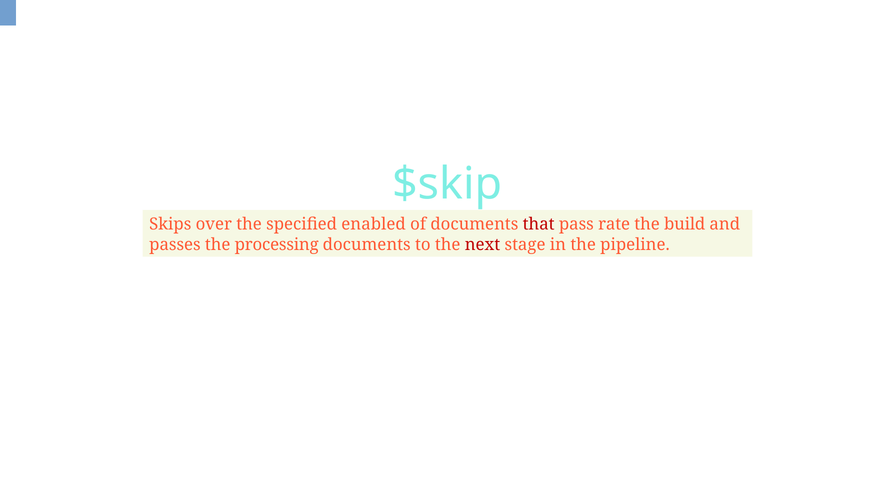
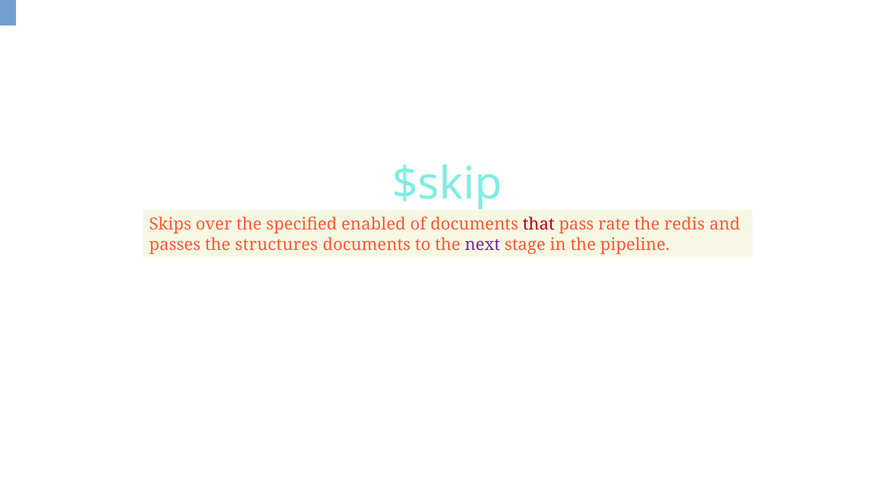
build: build -> redis (685, 225)
processing: processing -> structures (277, 245)
next colour: red -> purple (483, 245)
